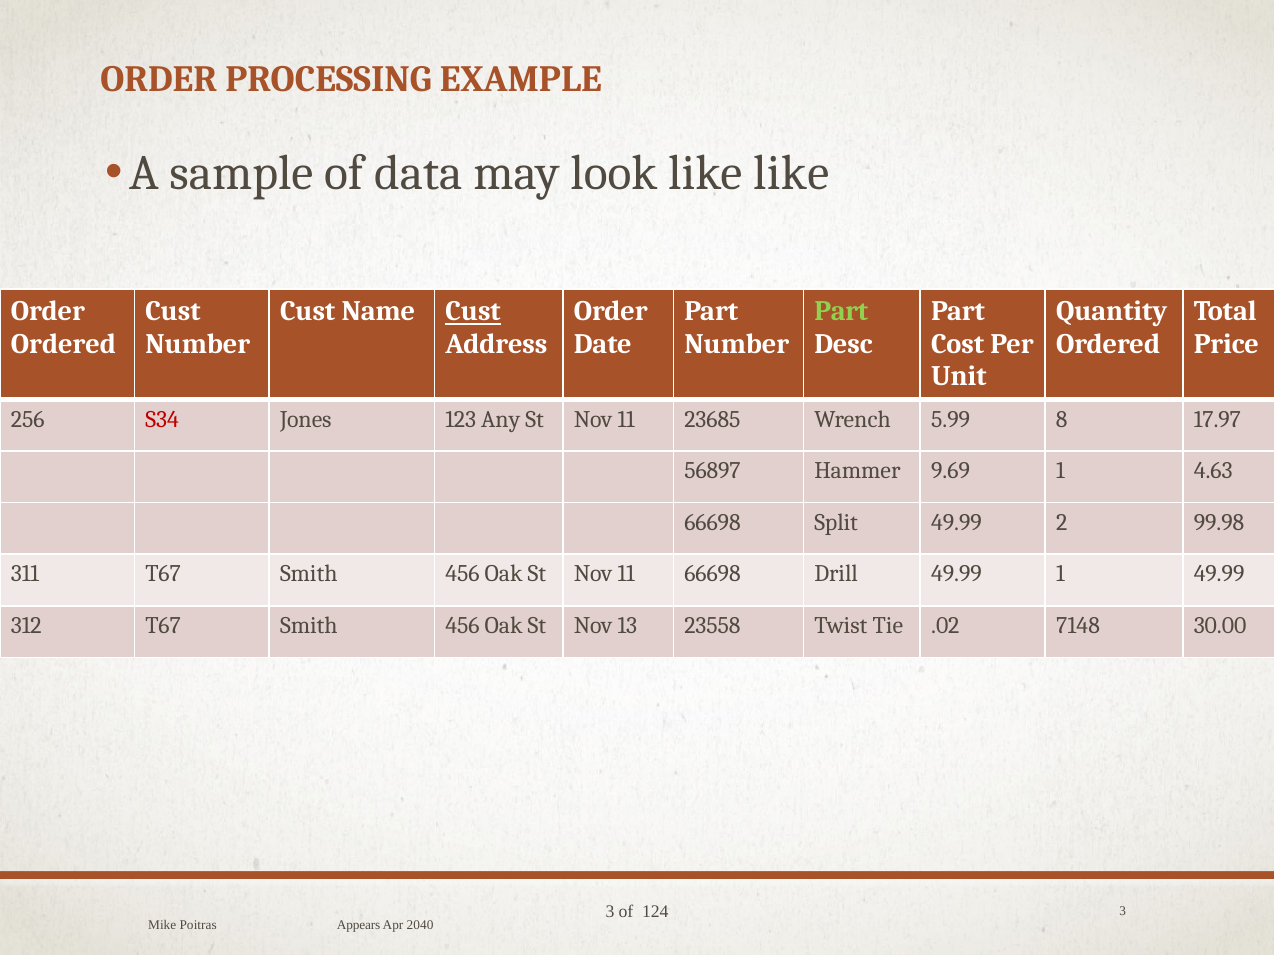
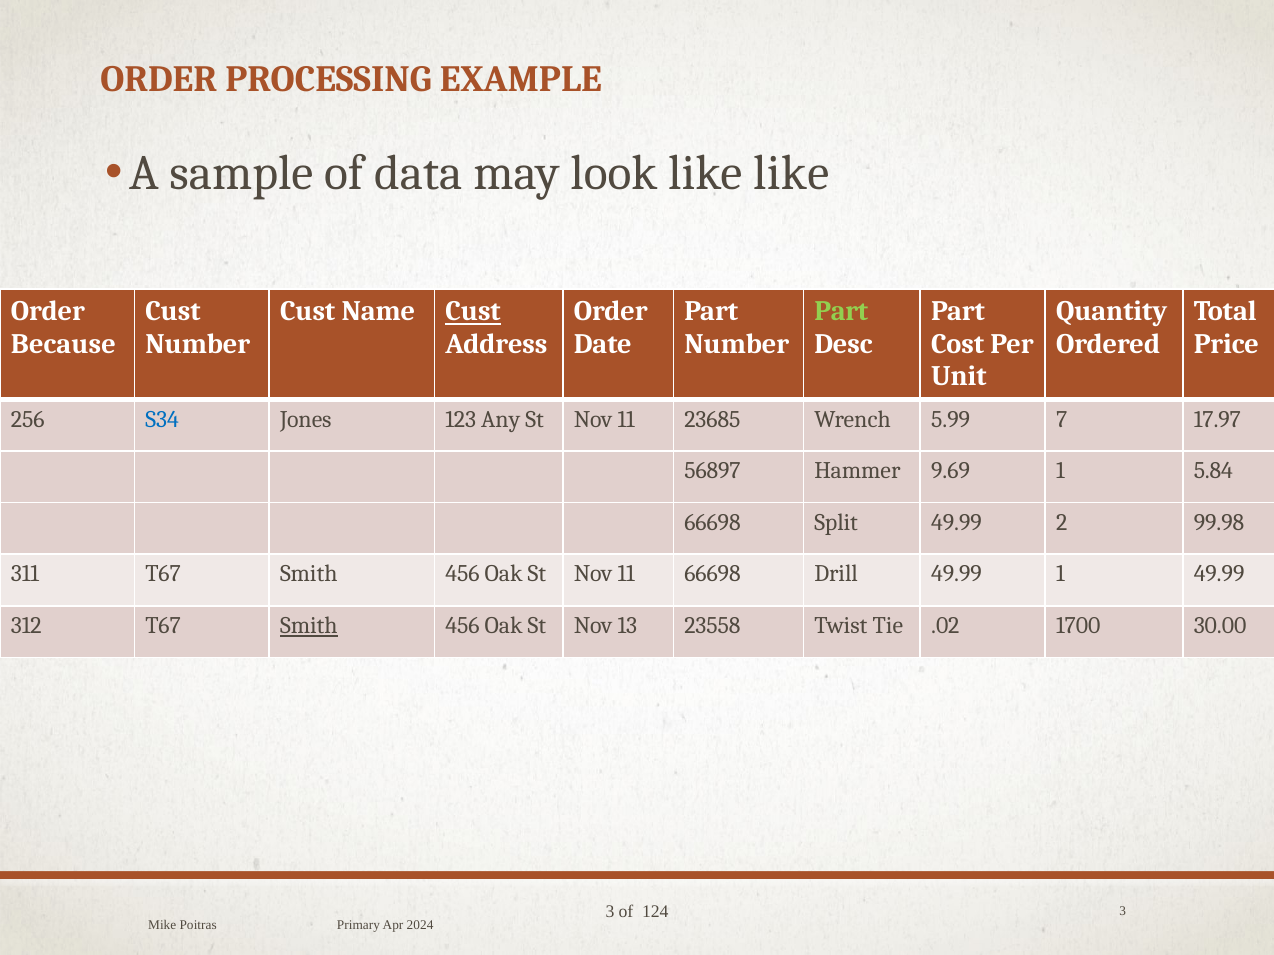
Ordered: Ordered -> Because (63, 344)
S34 colour: red -> blue (162, 419)
8: 8 -> 7 (1062, 419)
4.63: 4.63 -> 5.84 (1213, 471)
Smith underline: none -> present (309, 626)
7148: 7148 -> 1700 (1078, 626)
Appears: Appears -> Primary (358, 926)
2040: 2040 -> 2024 (420, 926)
